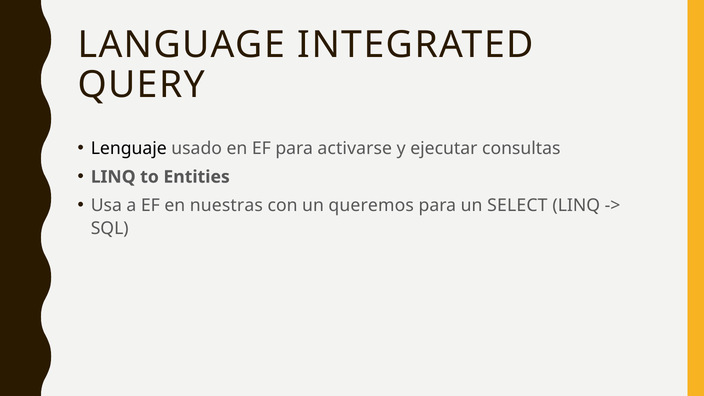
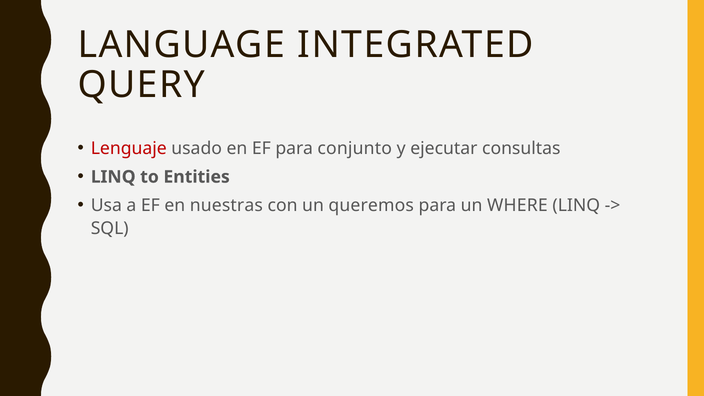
Lenguaje colour: black -> red (129, 149)
activarse: activarse -> conjunto (355, 149)
SELECT: SELECT -> WHERE (517, 205)
